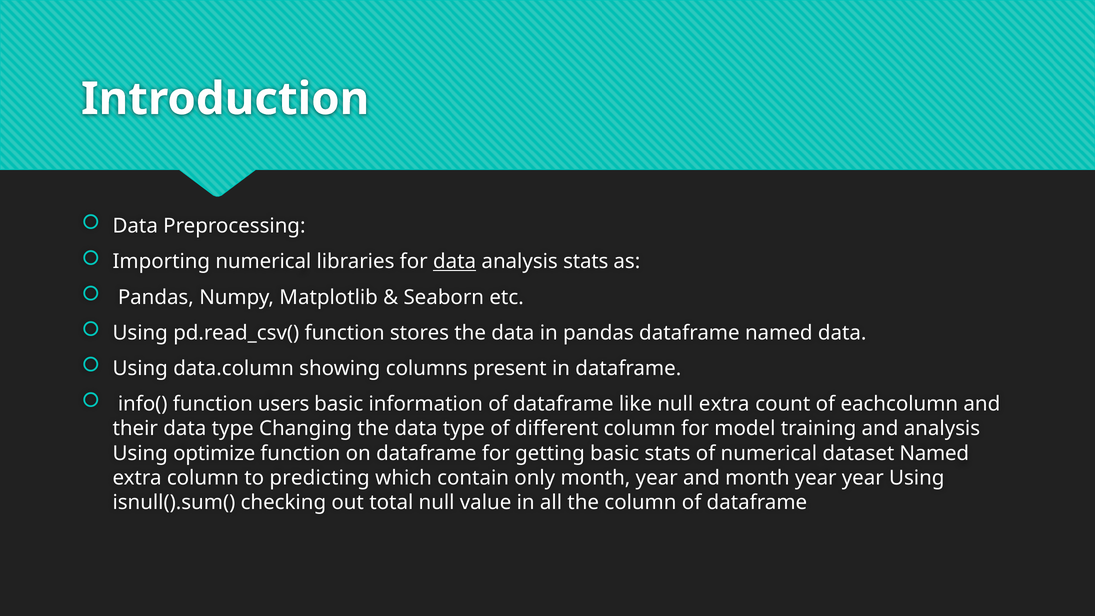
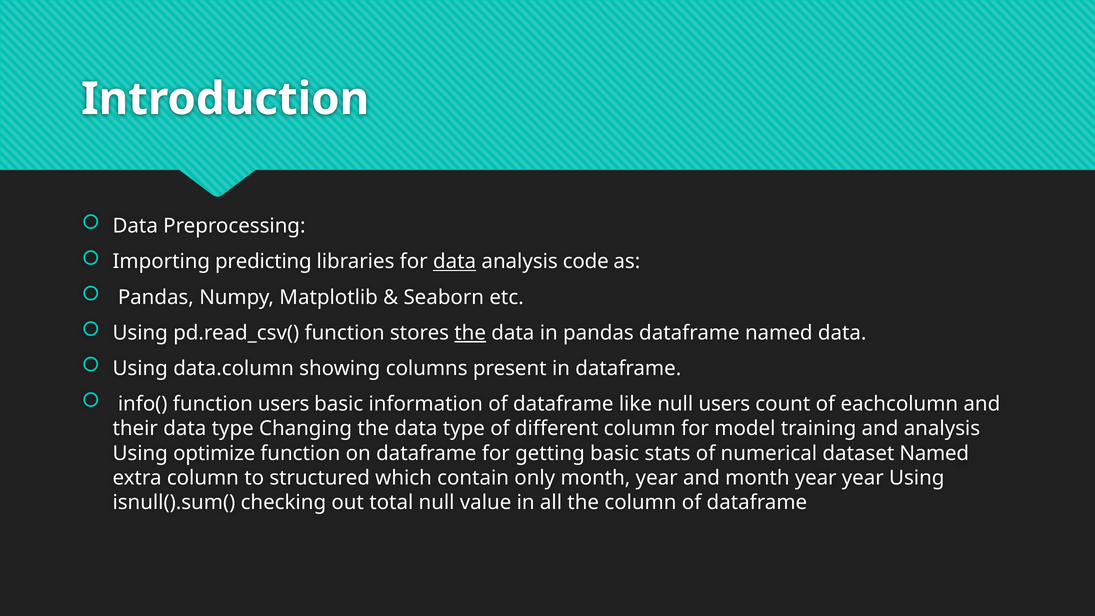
Importing numerical: numerical -> predicting (263, 262)
analysis stats: stats -> code (586, 262)
the underline: none -> present (470, 333)
null extra: extra -> users (724, 404)
predicting: predicting -> structured (320, 478)
